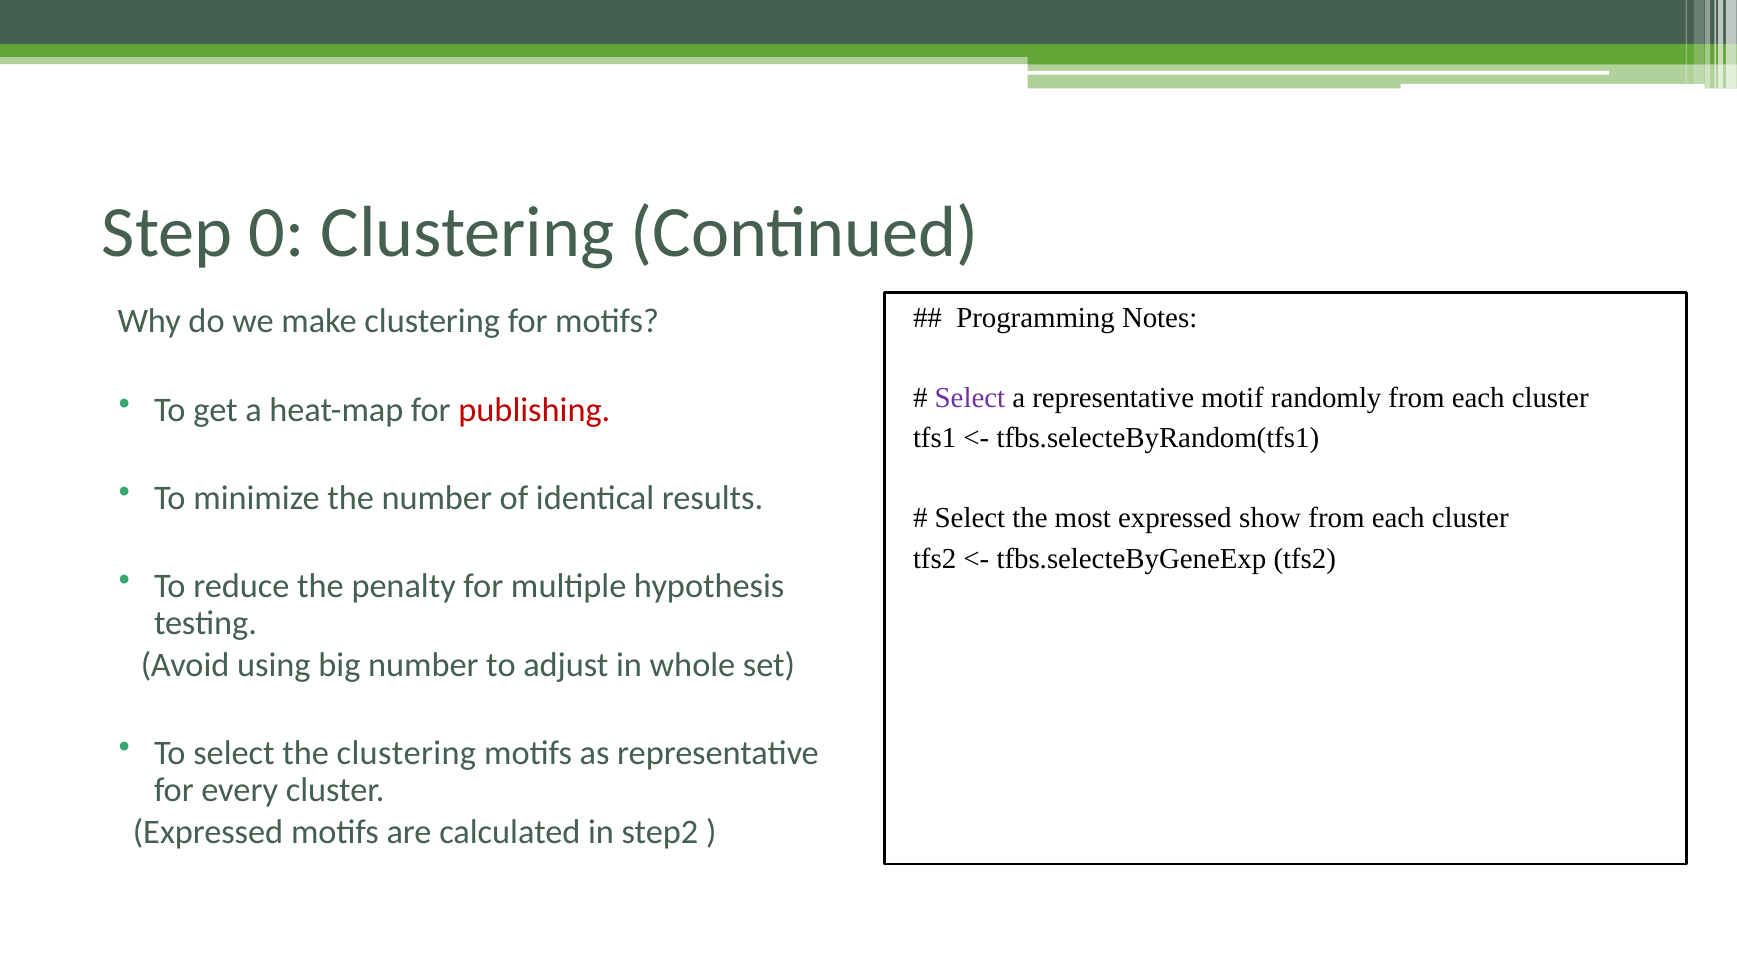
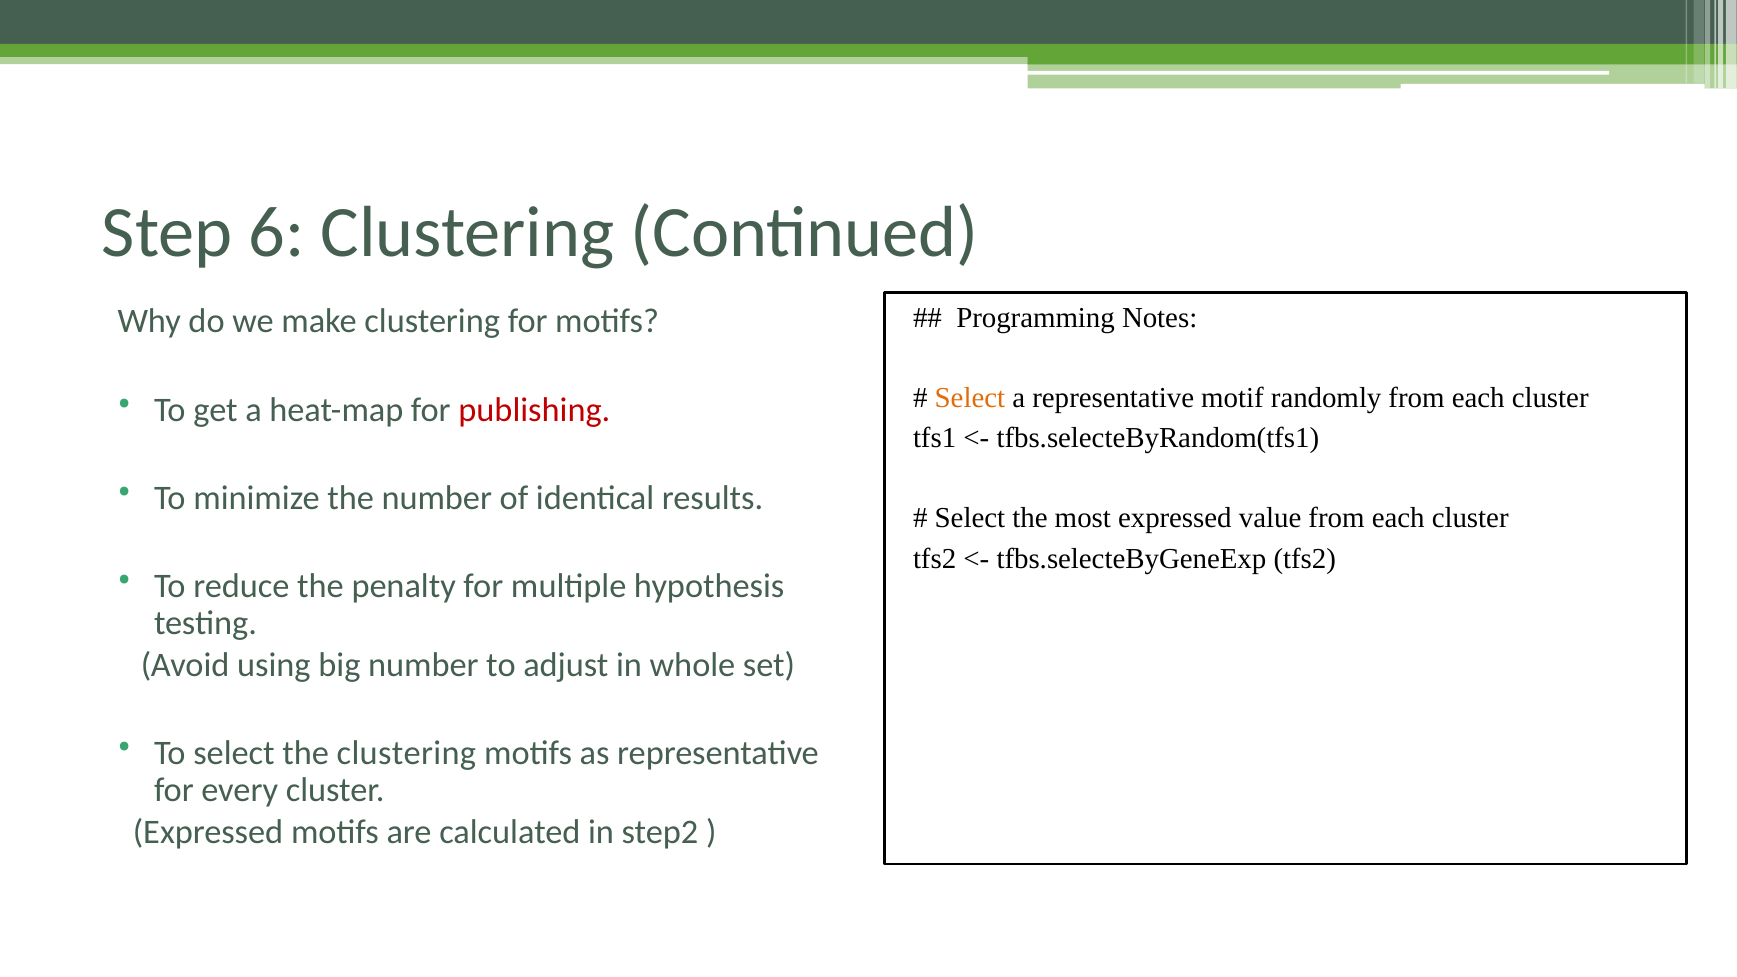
0: 0 -> 6 (277, 233)
Select colour: purple -> orange (970, 398)
show: show -> value (1270, 518)
